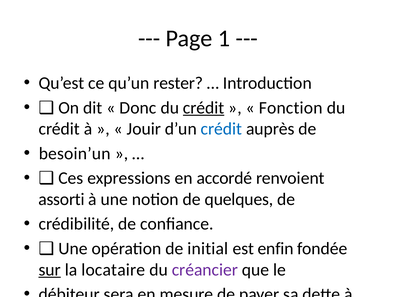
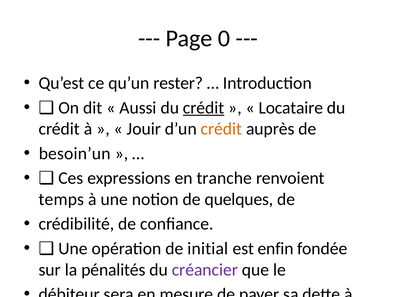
1: 1 -> 0 (224, 38)
Donc: Donc -> Aussi (138, 108)
Fonction: Fonction -> Locataire (291, 108)
crédit colour: blue -> orange (221, 129)
accordé: accordé -> tranche (224, 178)
assorti: assorti -> temps (61, 199)
sur underline: present -> none (50, 270)
locataire: locataire -> pénalités (113, 270)
